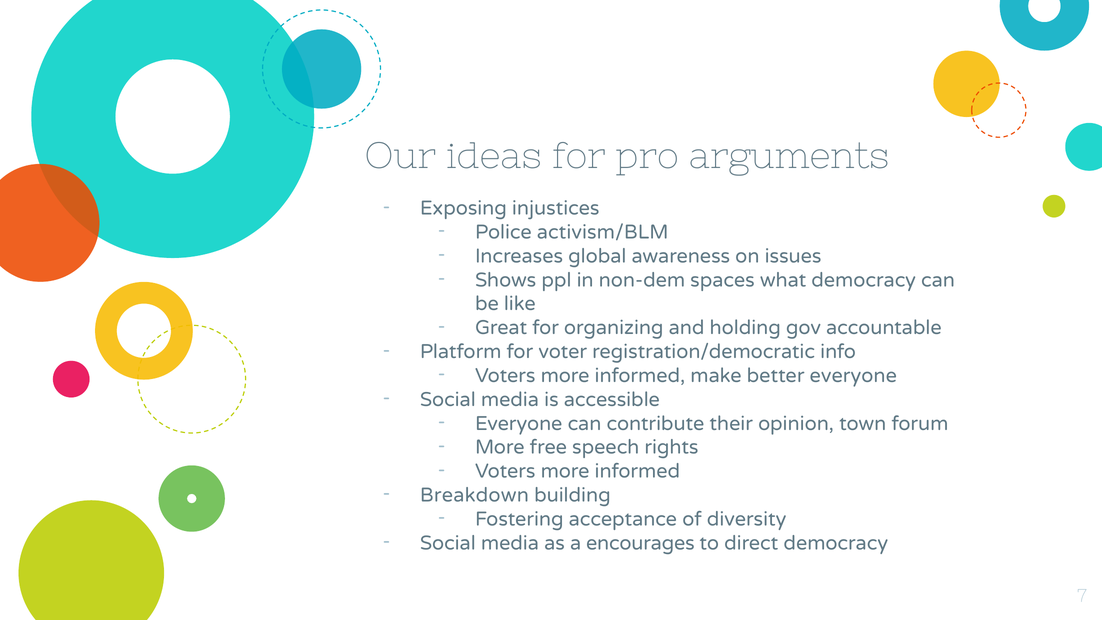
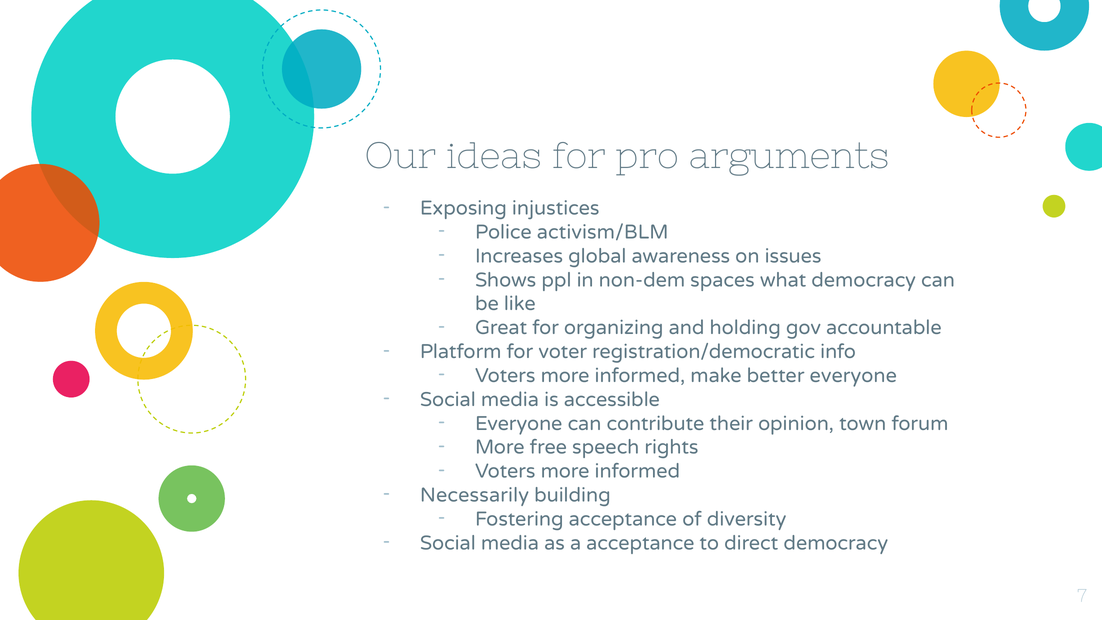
Breakdown: Breakdown -> Necessarily (474, 495)
a encourages: encourages -> acceptance (640, 543)
